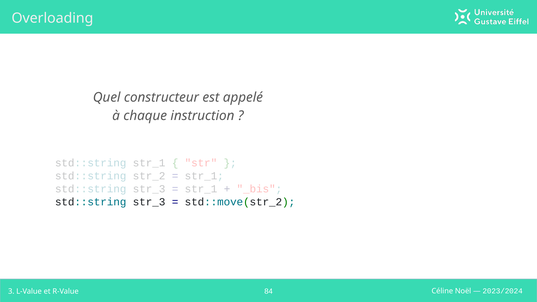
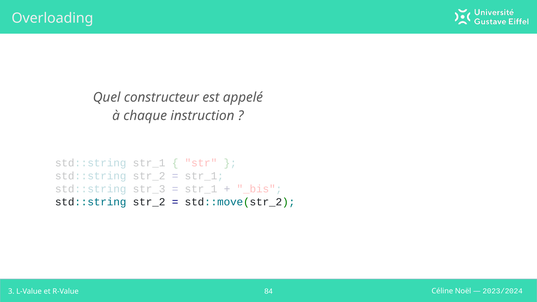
str_3: str_3 -> str_2 (149, 202)
